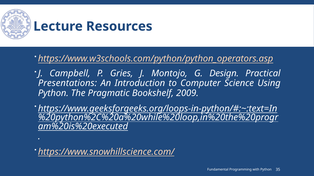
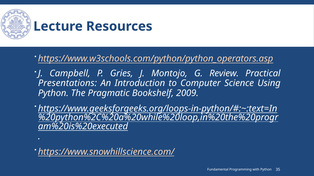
Design: Design -> Review (224, 74)
